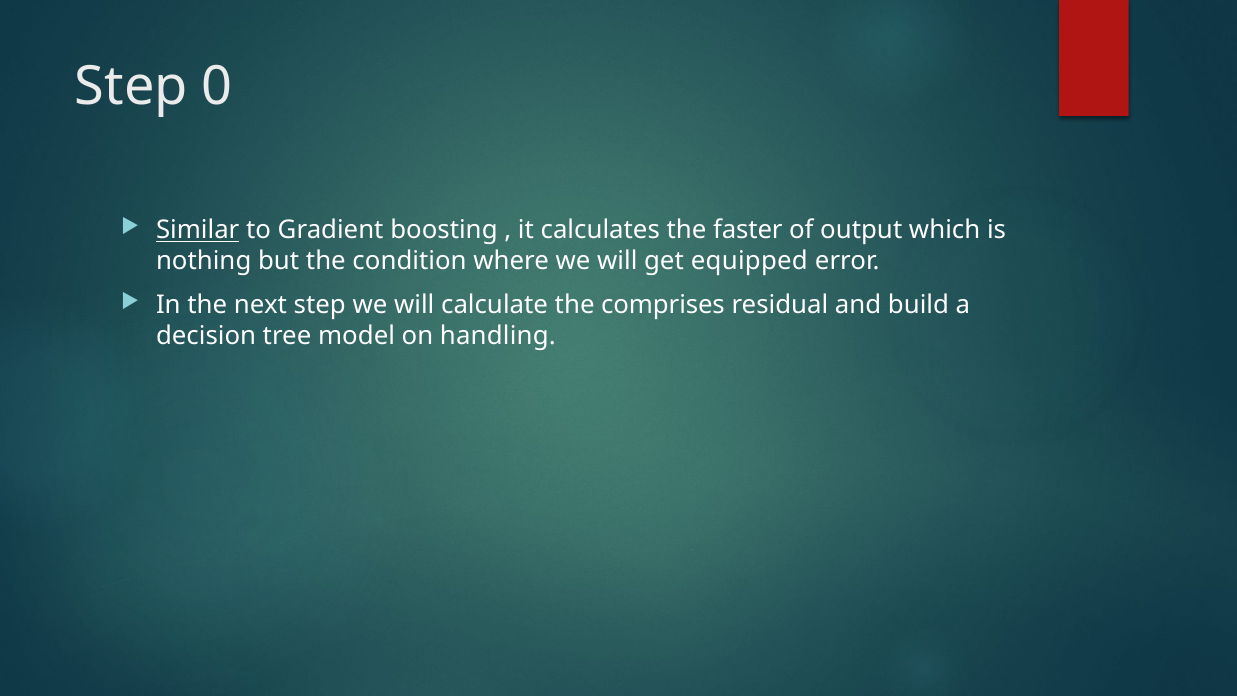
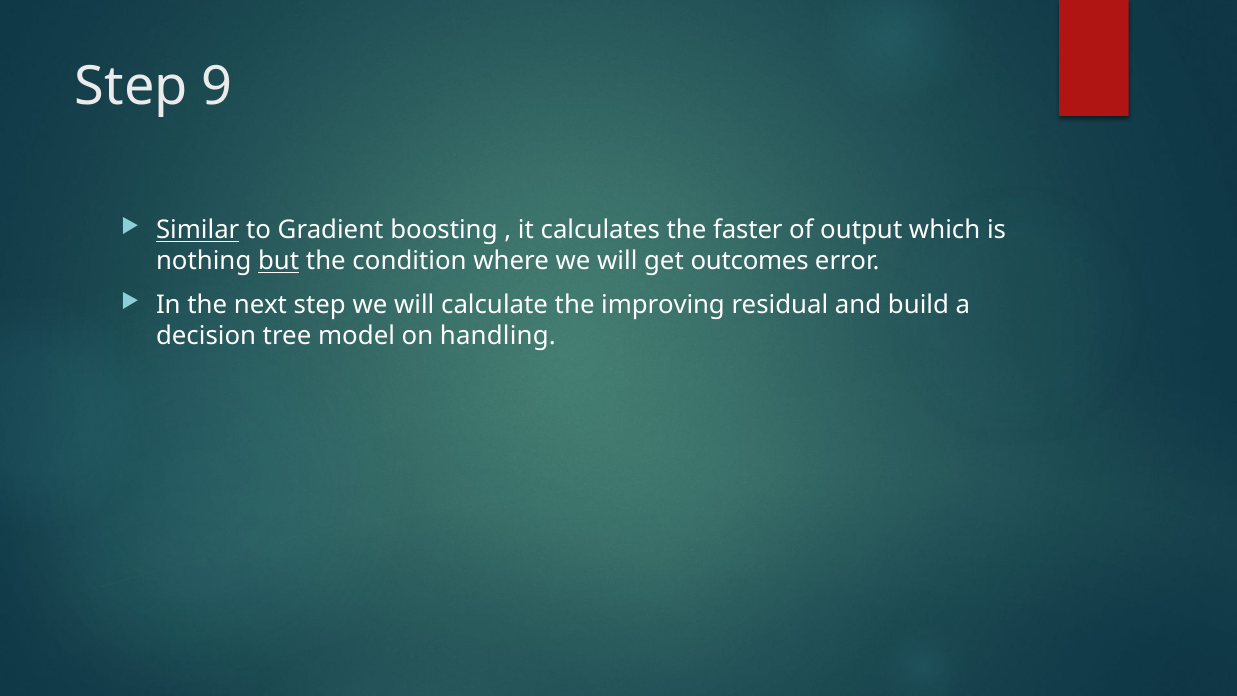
0: 0 -> 9 (217, 87)
but underline: none -> present (279, 261)
equipped: equipped -> outcomes (750, 261)
comprises: comprises -> improving (663, 305)
